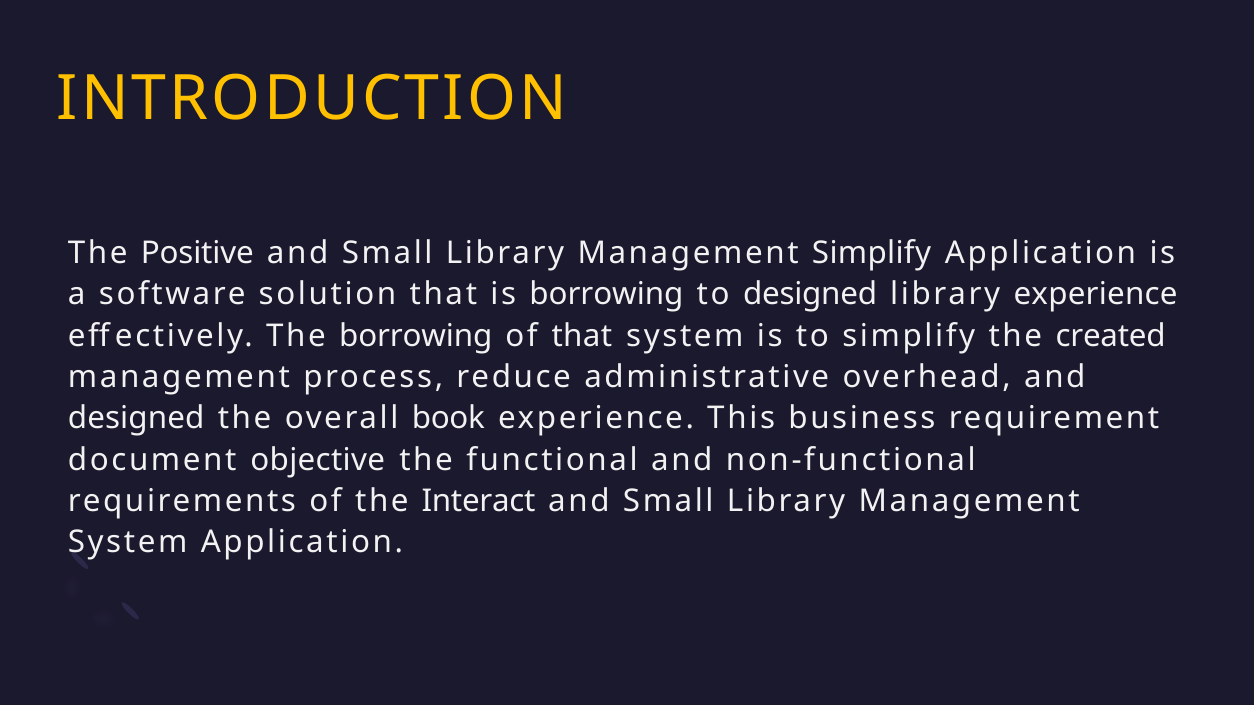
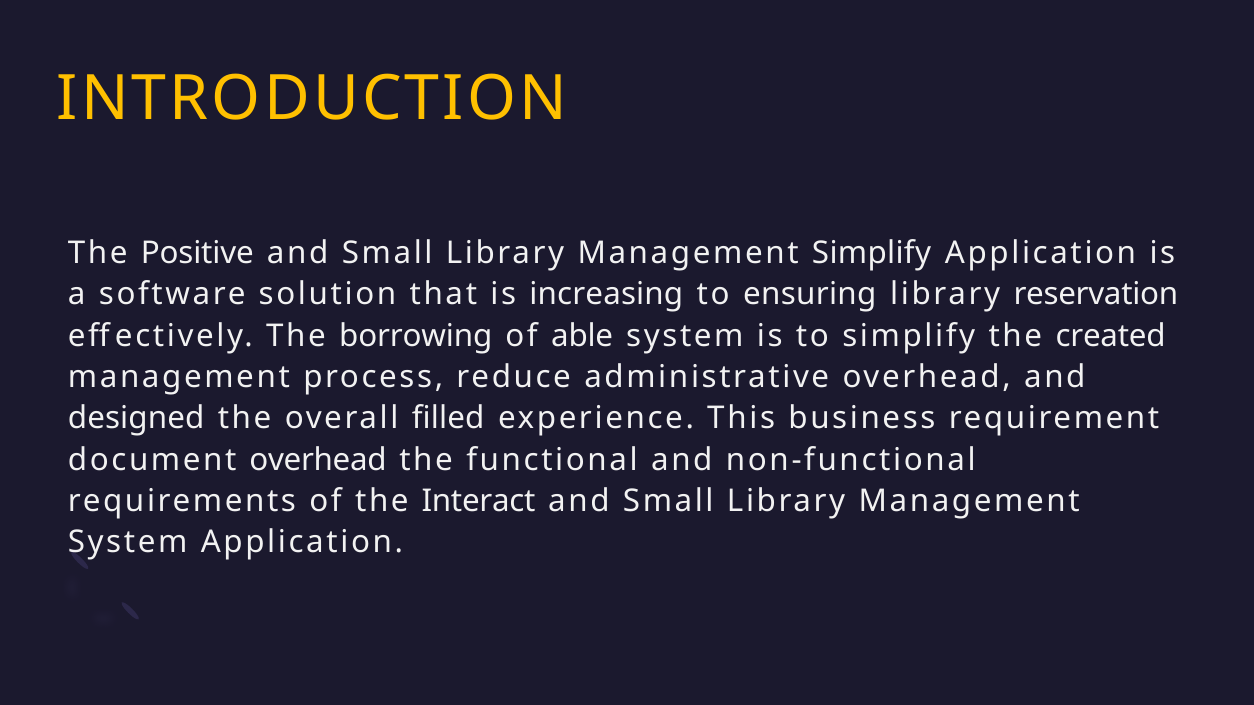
is borrowing: borrowing -> increasing (606, 295)
to designed: designed -> ensuring (810, 295)
library experience: experience -> reservation (1096, 295)
of that: that -> able (582, 336)
book: book -> filled (448, 419)
document objective: objective -> overhead (318, 460)
